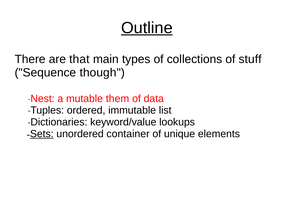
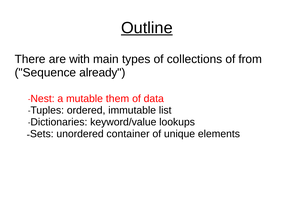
that: that -> with (80, 59)
stuff: stuff -> from (250, 59)
though: though -> already (102, 72)
Sets underline: present -> none (42, 133)
